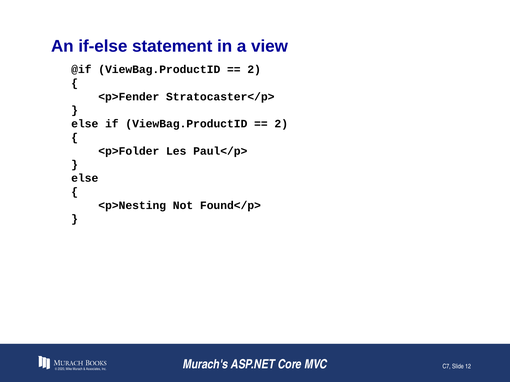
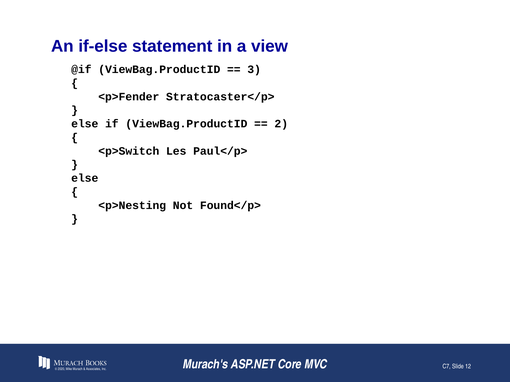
2: 2 -> 3 (254, 70)
<p>Folder: <p>Folder -> <p>Switch (129, 151)
